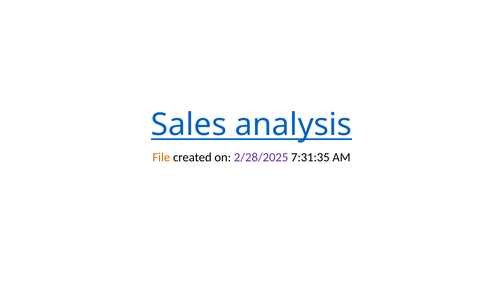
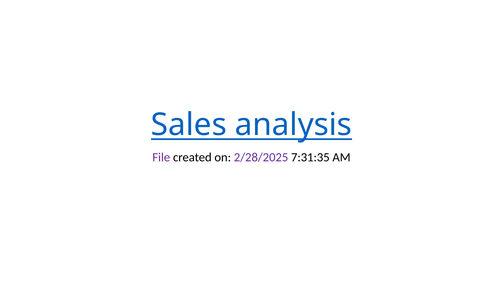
File colour: orange -> purple (161, 157)
